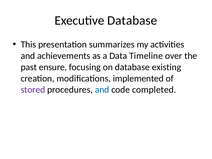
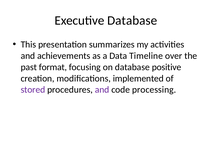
ensure: ensure -> format (53, 67)
existing: existing -> positive (167, 67)
and colour: blue -> purple (102, 90)
completed: completed -> processing (154, 90)
